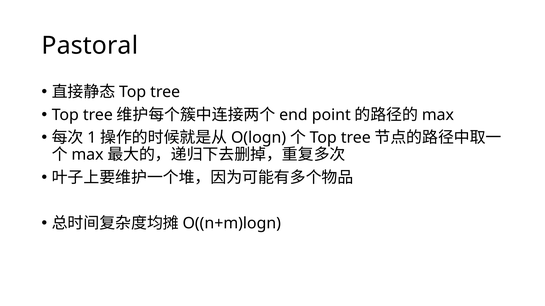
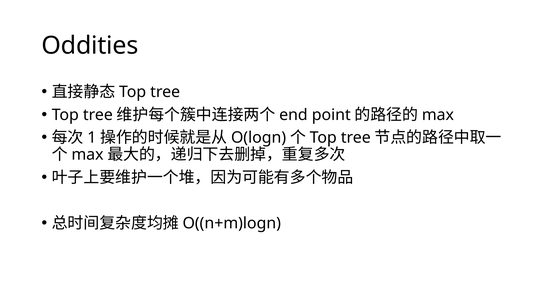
Pastoral: Pastoral -> Oddities (90, 46)
